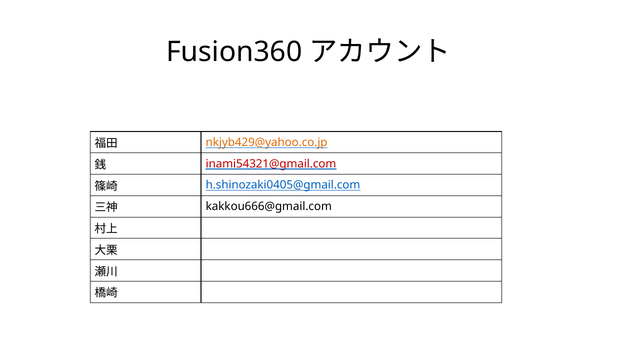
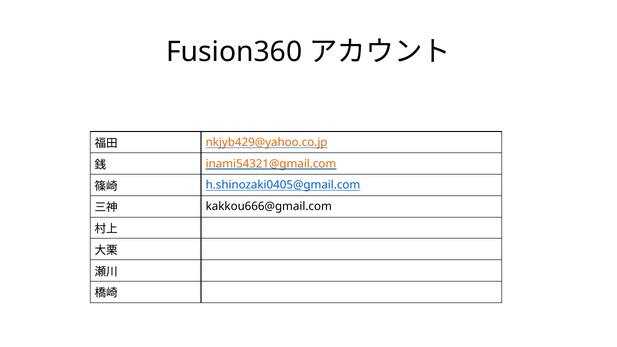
inami54321@gmail.com colour: red -> orange (271, 164)
